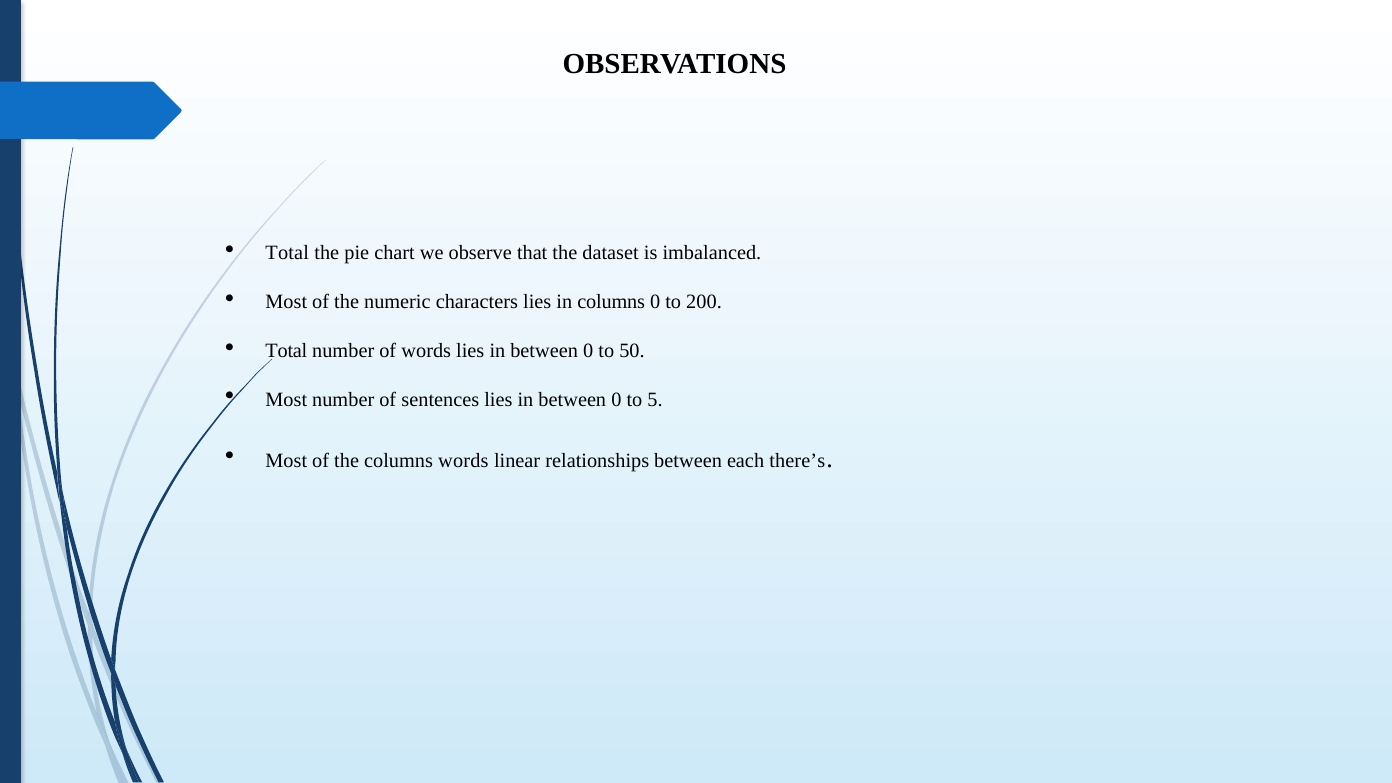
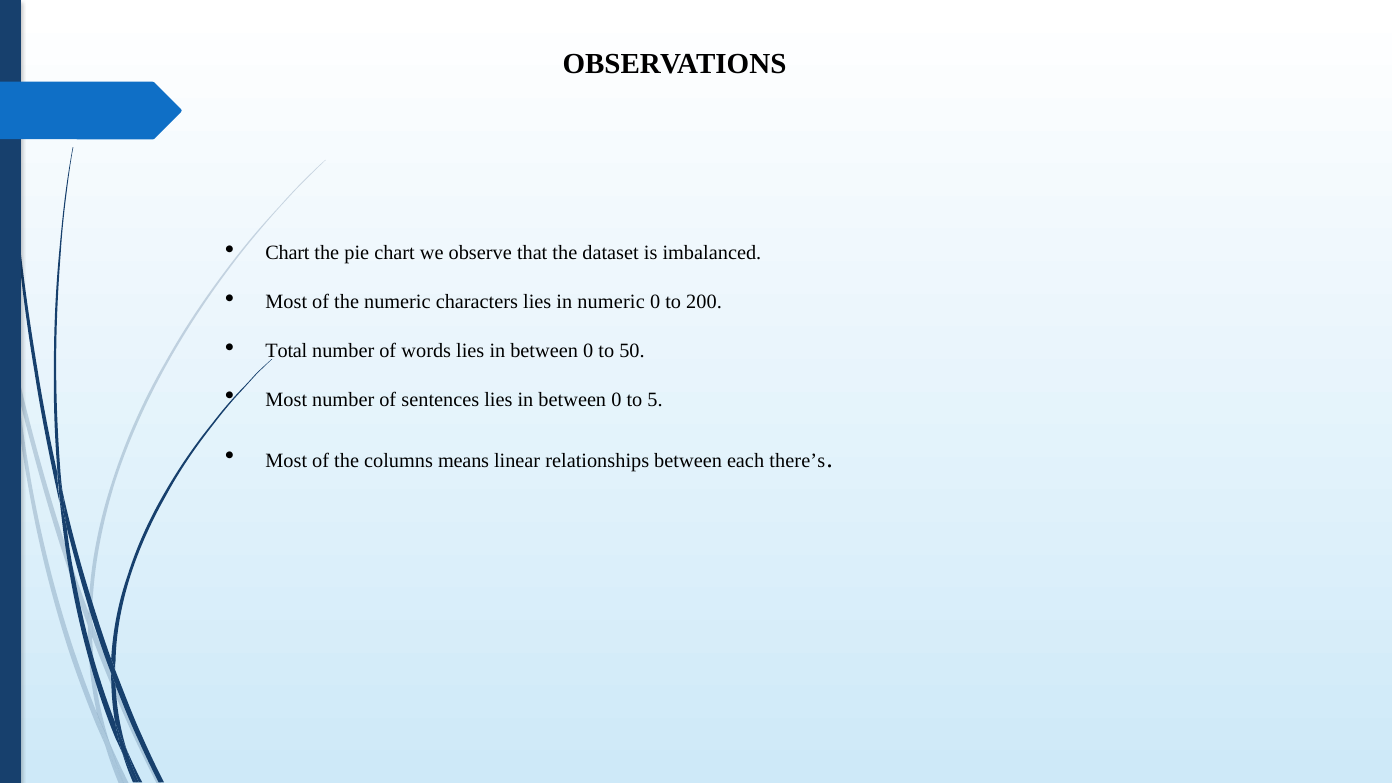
Total: Total -> Chart (287, 253)
in columns: columns -> numeric (611, 302)
columns words: words -> means (464, 461)
